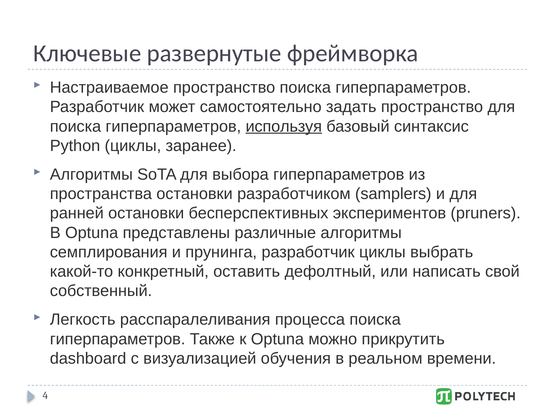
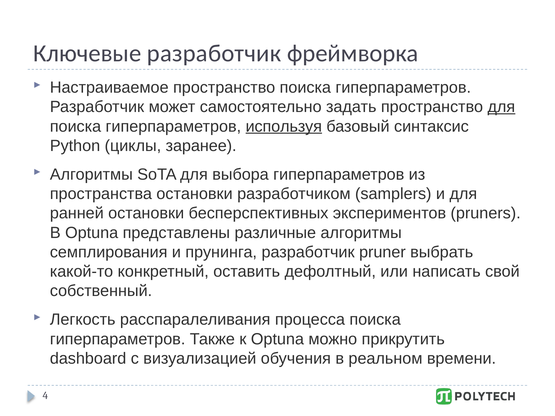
Ключевые развернутые: развернутые -> разработчик (214, 54)
для underline: none -> present (501, 107)
разработчик циклы: циклы -> pruner (382, 252)
